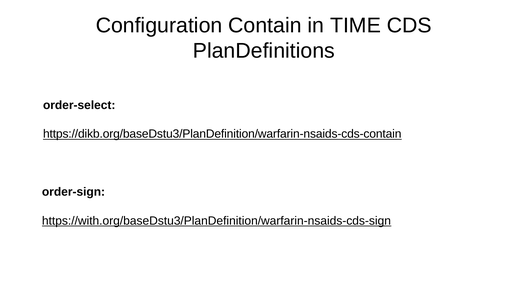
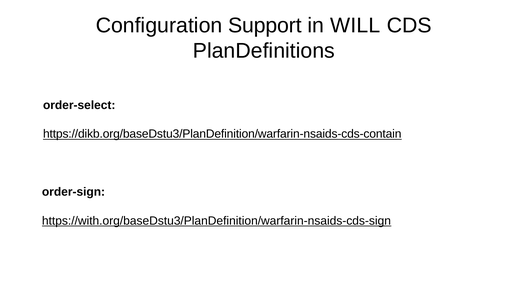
Contain: Contain -> Support (265, 25)
TIME: TIME -> WILL (355, 25)
